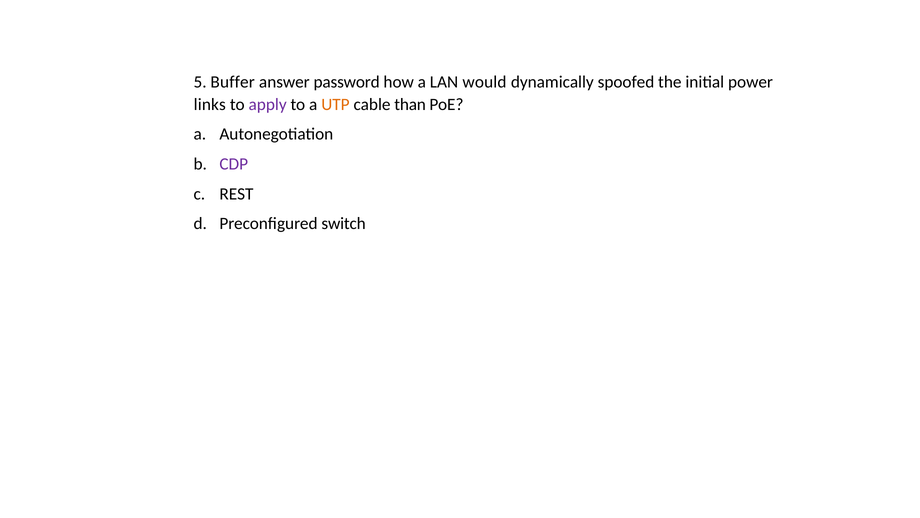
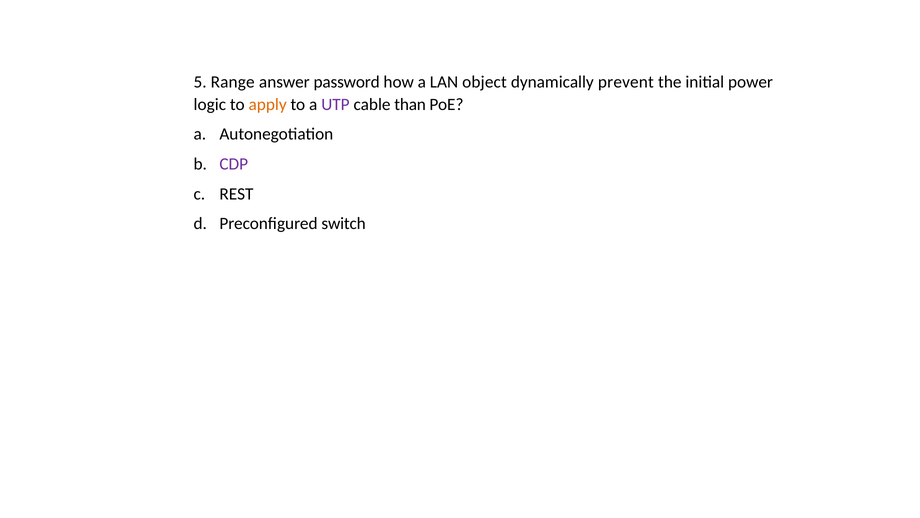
Buffer: Buffer -> Range (233, 82)
would: would -> object (484, 82)
spoofed: spoofed -> prevent (626, 82)
links: links -> logic (210, 104)
apply colour: purple -> orange (268, 104)
UTP colour: orange -> purple (335, 104)
